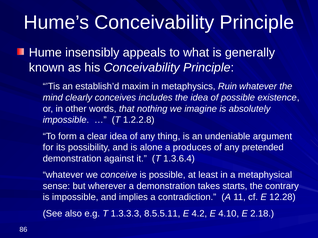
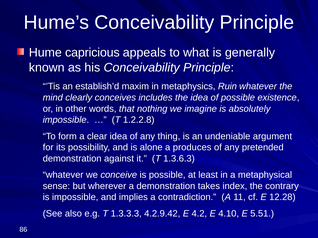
insensibly: insensibly -> capricious (92, 53)
1.3.6.4: 1.3.6.4 -> 1.3.6.3 (179, 159)
starts: starts -> index (235, 186)
8.5.5.11: 8.5.5.11 -> 4.2.9.42 (162, 214)
2.18: 2.18 -> 5.51 (262, 214)
